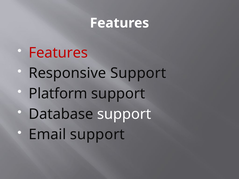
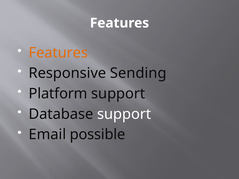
Features colour: red -> orange (58, 53)
Responsive Support: Support -> Sending (138, 73)
Email support: support -> possible (97, 135)
